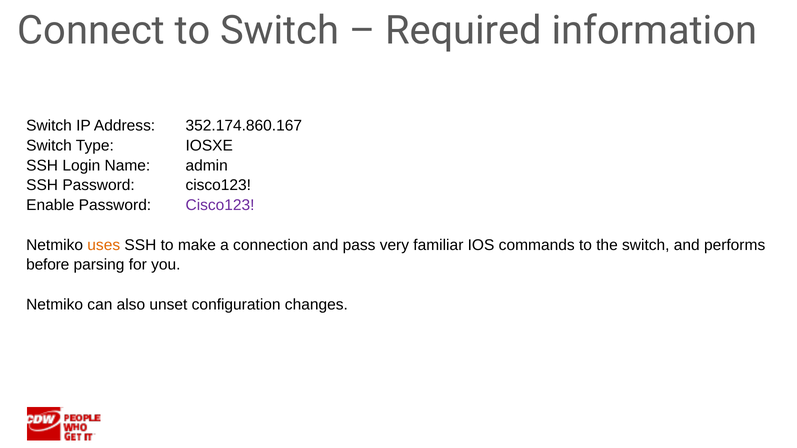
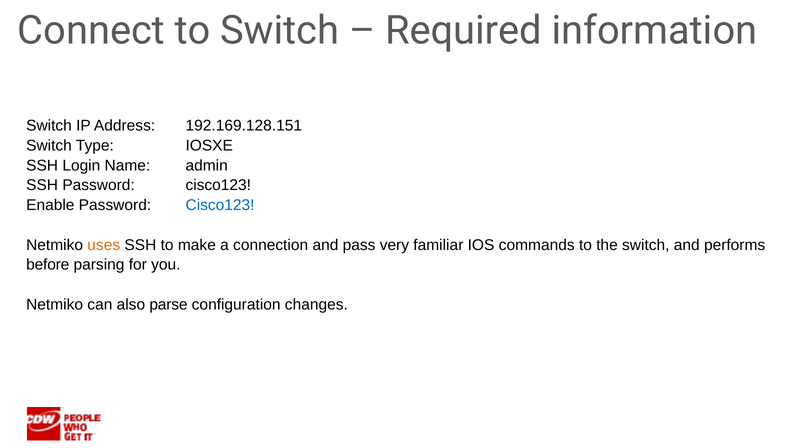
352.174.860.167: 352.174.860.167 -> 192.169.128.151 (244, 126)
Cisco123 colour: purple -> blue (220, 205)
unset: unset -> parse (168, 305)
